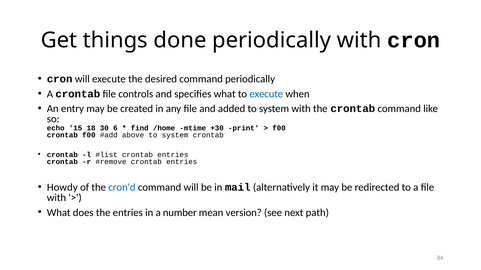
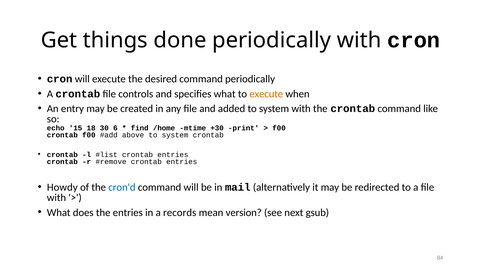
execute colour: blue -> orange (266, 94)
number: number -> records (180, 213)
path: path -> gsub (317, 213)
